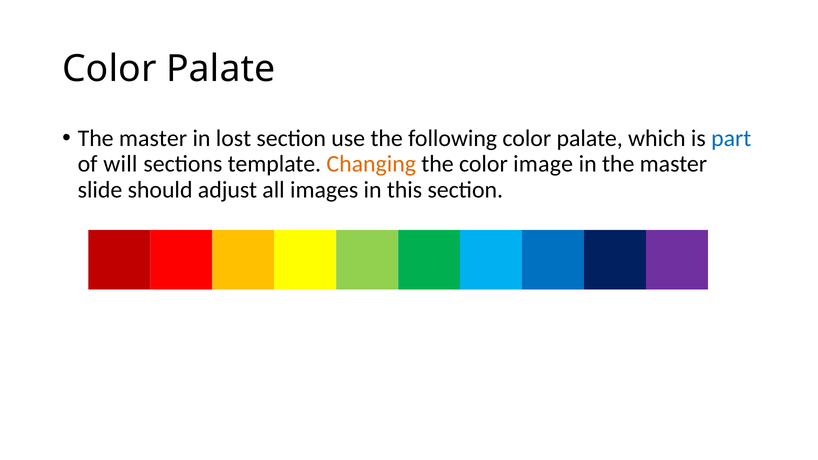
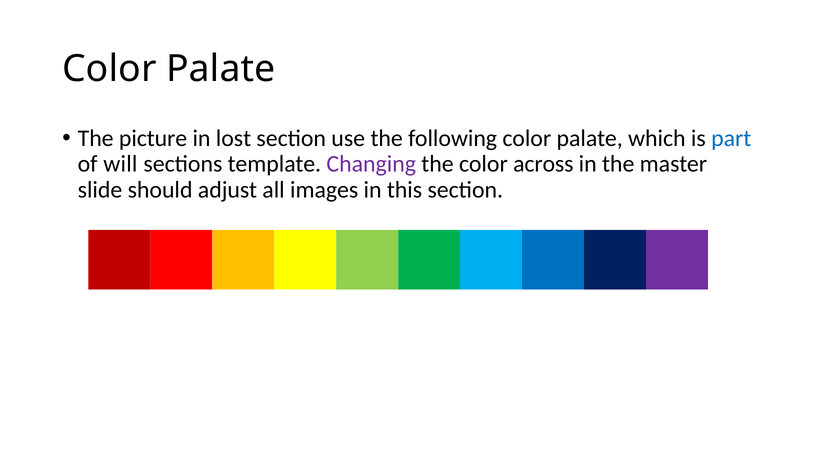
master: master -> picture (153, 138)
Changing colour: orange -> purple (371, 164)
image: image -> across (543, 164)
